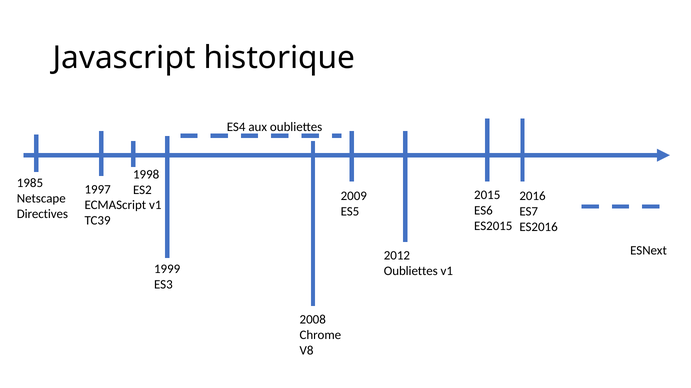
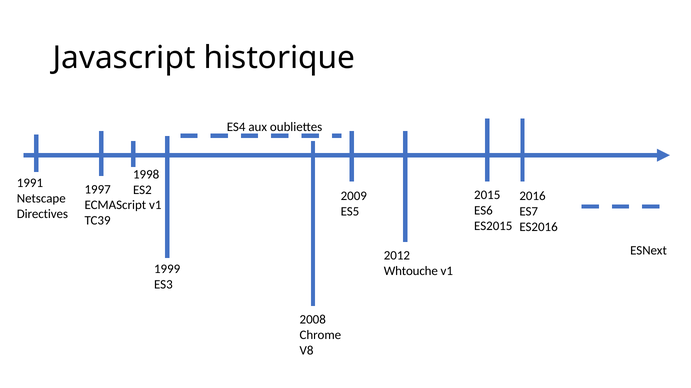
1985: 1985 -> 1991 (30, 183)
Oubliettes: Oubliettes -> Whtouche (411, 272)
